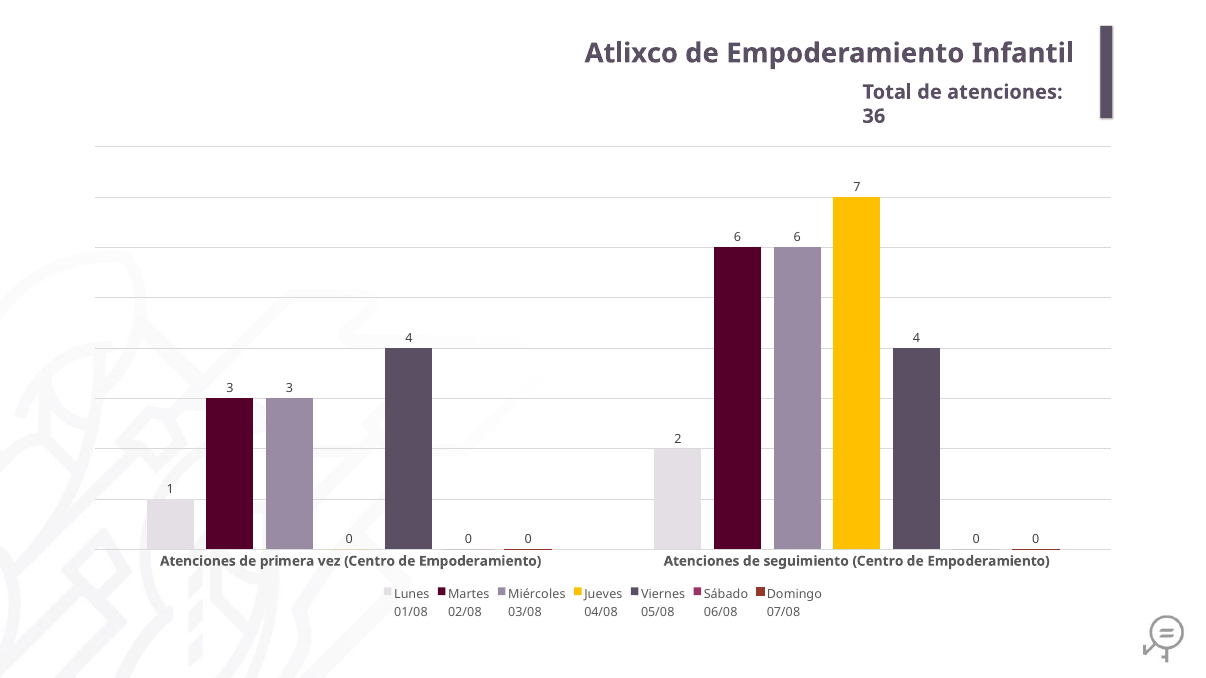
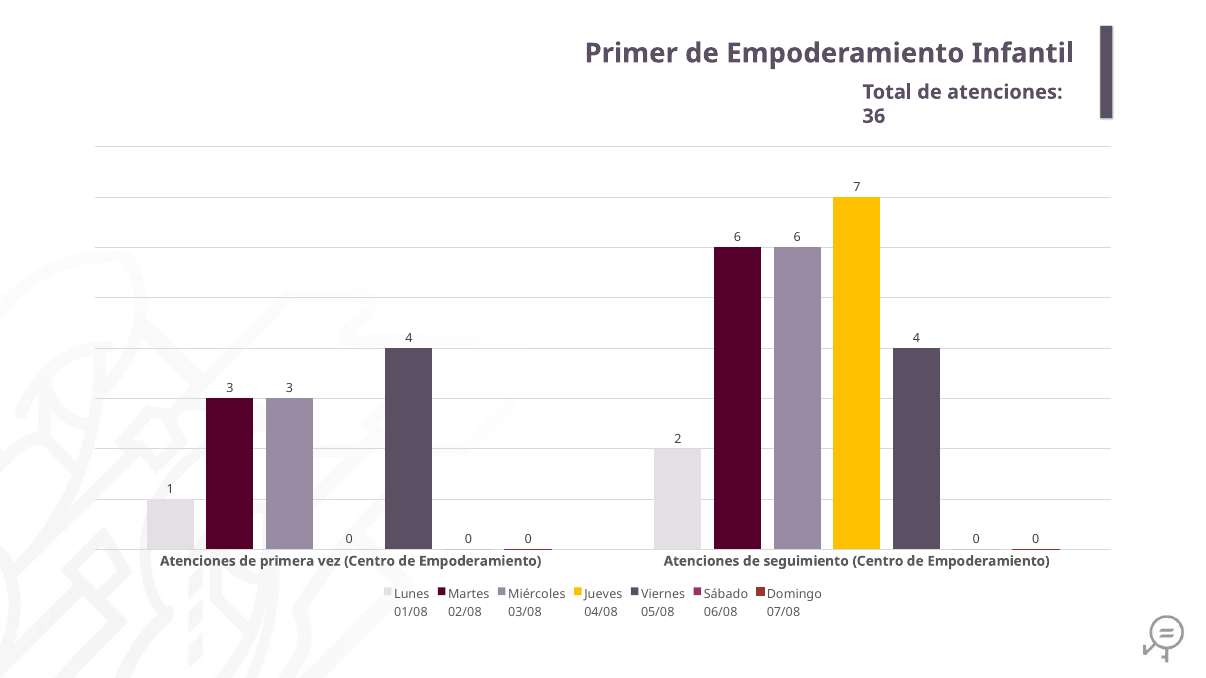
Atlixco: Atlixco -> Primer (631, 53)
